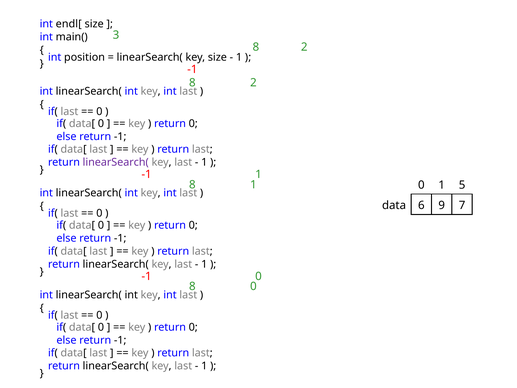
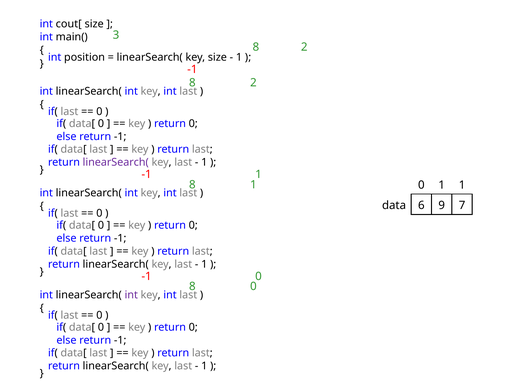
endl[: endl[ -> cout[ (69, 24)
1 5: 5 -> 1 (462, 185)
int colour: black -> purple (131, 295)
